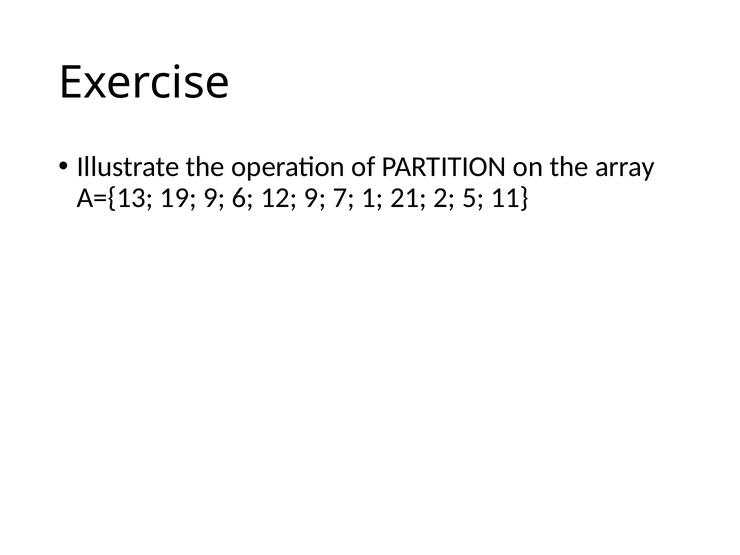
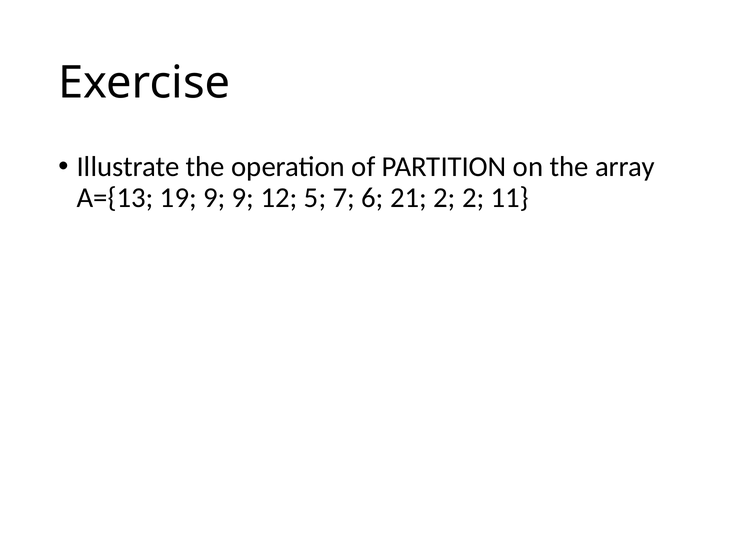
9 6: 6 -> 9 (243, 198)
12 9: 9 -> 5 (315, 198)
1: 1 -> 6 (373, 198)
2 5: 5 -> 2 (473, 198)
